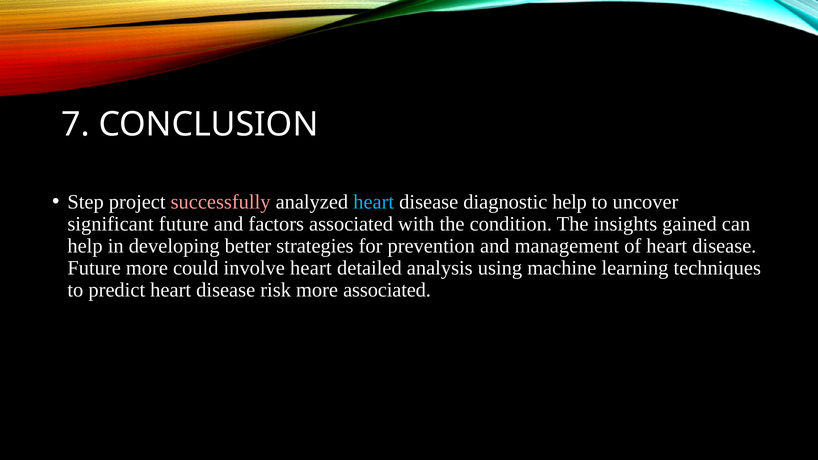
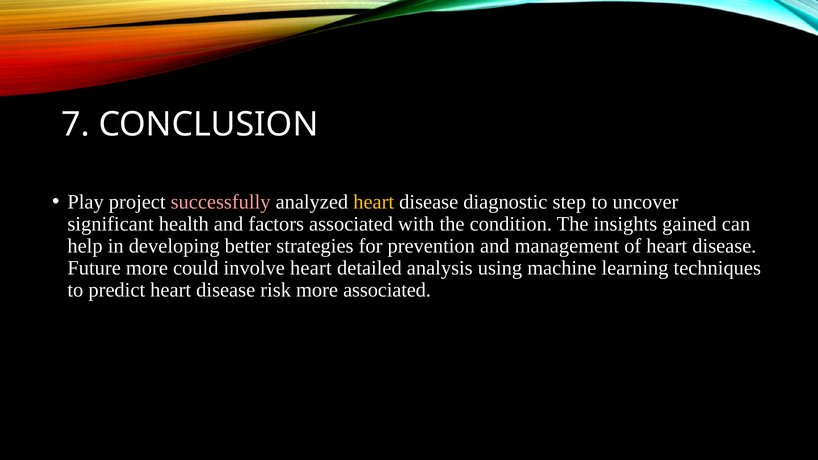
Step: Step -> Play (86, 202)
heart colour: light blue -> yellow (374, 202)
diagnostic help: help -> step (569, 202)
significant future: future -> health (184, 224)
